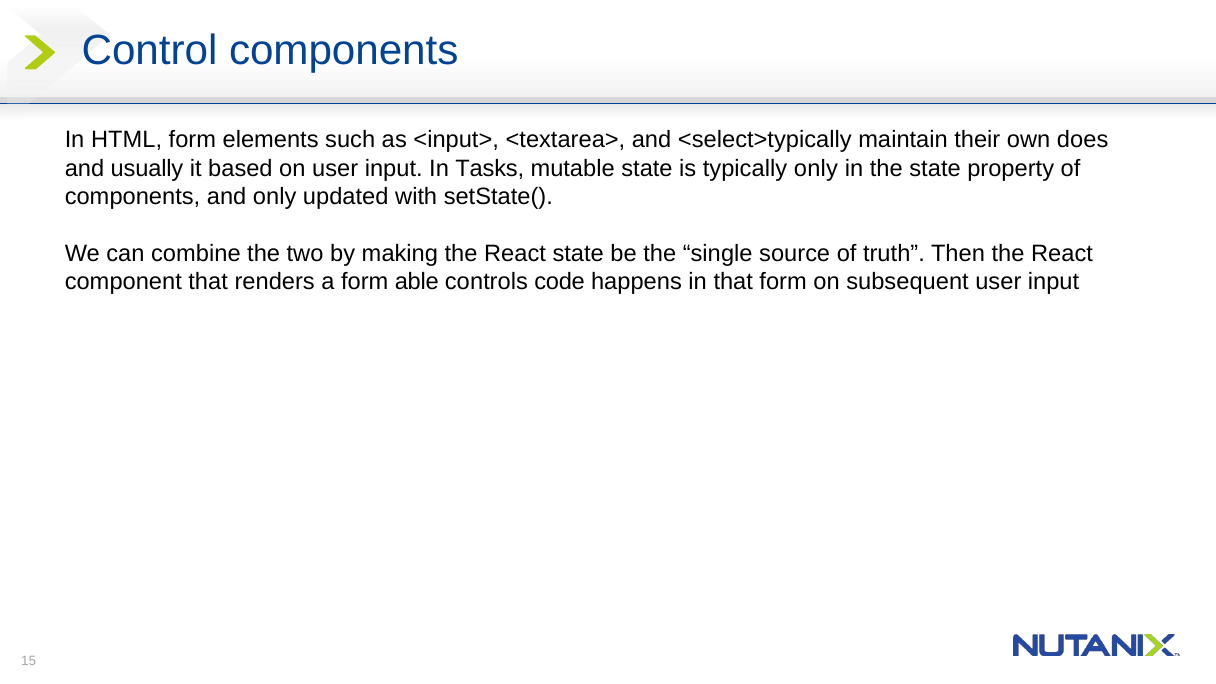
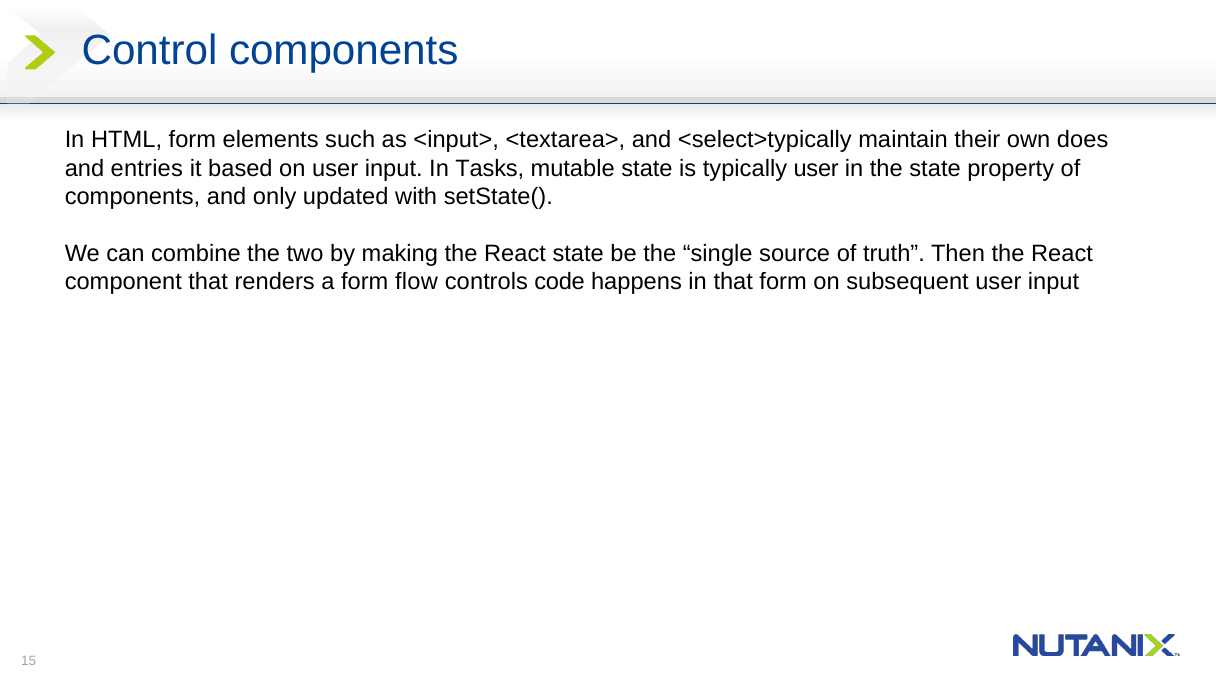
usually: usually -> entries (147, 168)
typically only: only -> user (816, 168)
able: able -> flow (417, 282)
